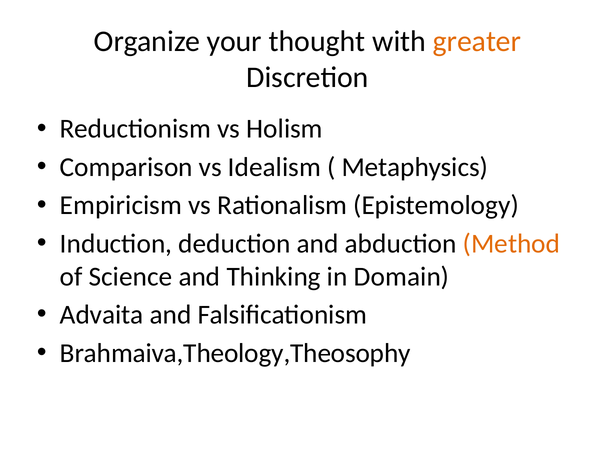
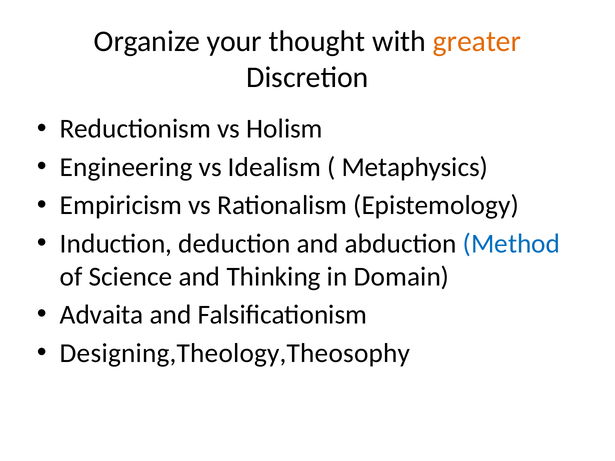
Comparison: Comparison -> Engineering (126, 167)
Method colour: orange -> blue (512, 244)
Brahmaiva,Theology,Theosophy: Brahmaiva,Theology,Theosophy -> Designing,Theology,Theosophy (235, 353)
